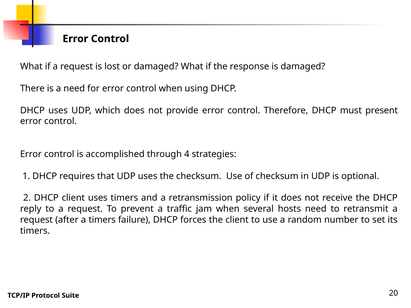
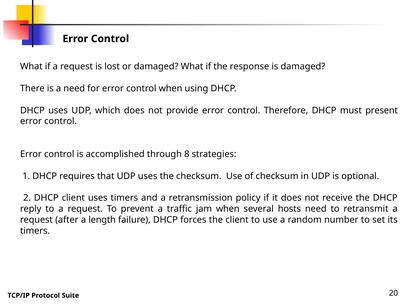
4: 4 -> 8 (187, 154)
a timers: timers -> length (102, 220)
